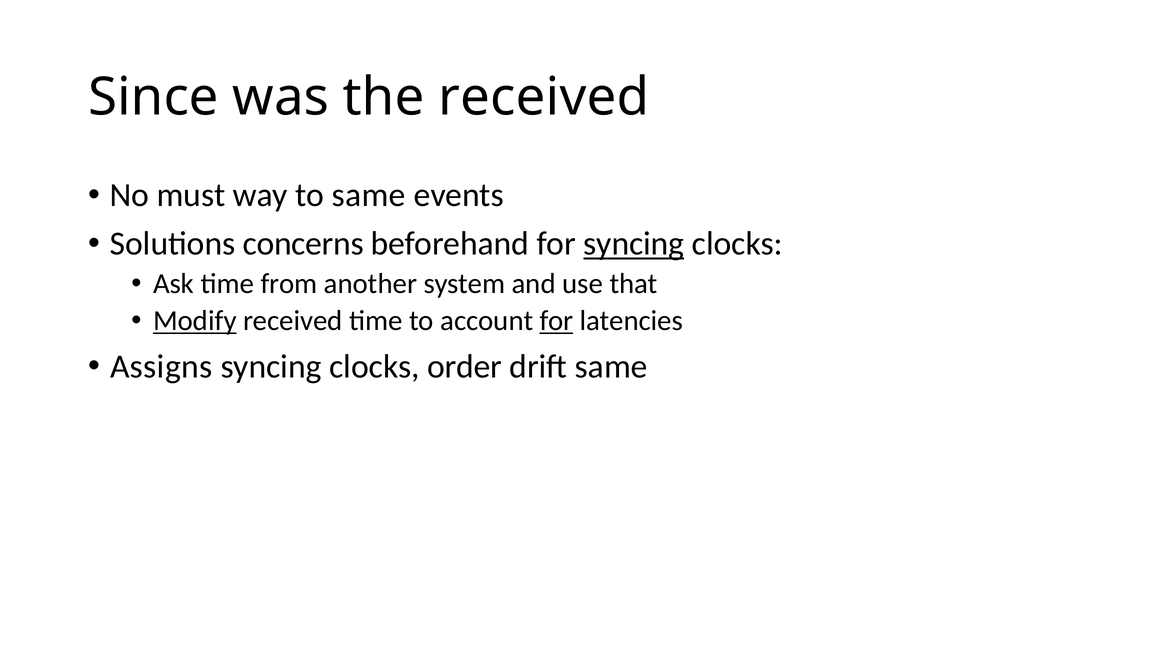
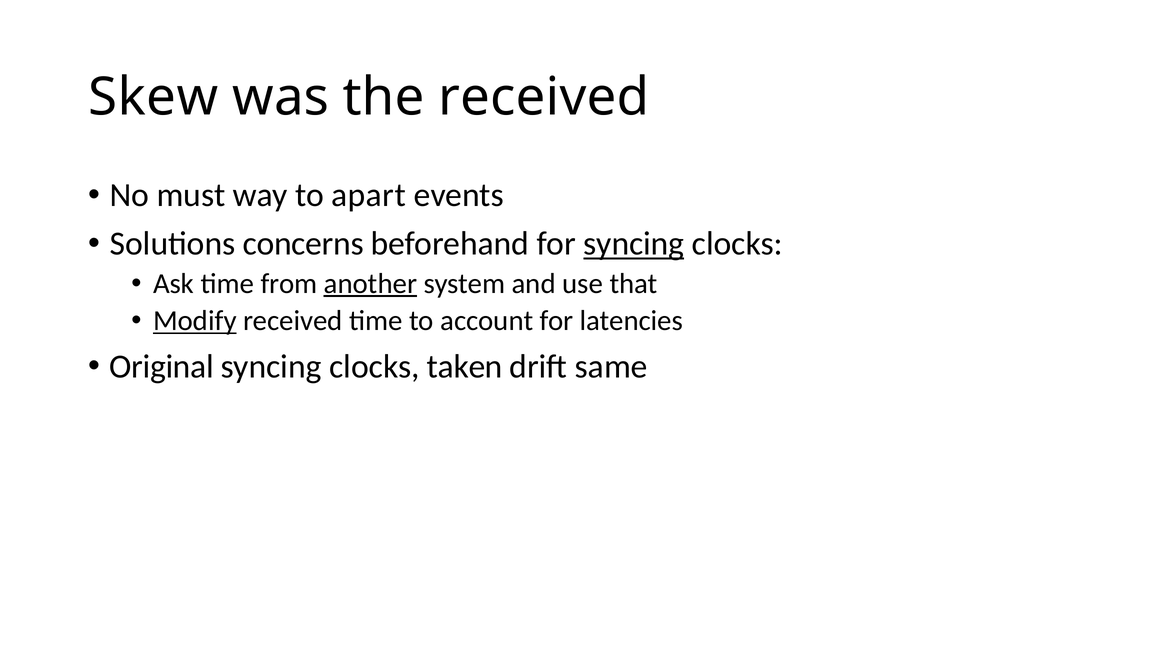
Since: Since -> Skew (153, 97)
to same: same -> apart (369, 195)
another underline: none -> present (370, 284)
for underline: present -> none (556, 321)
Assigns: Assigns -> Original (162, 366)
order: order -> taken (465, 366)
